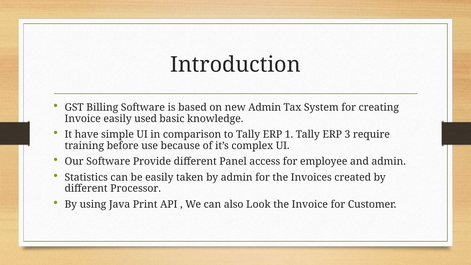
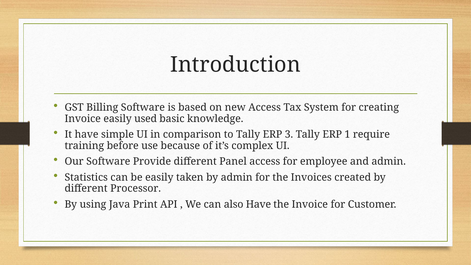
new Admin: Admin -> Access (265, 107)
1: 1 -> 3 (289, 134)
3: 3 -> 1 (347, 134)
also Look: Look -> Have (258, 204)
